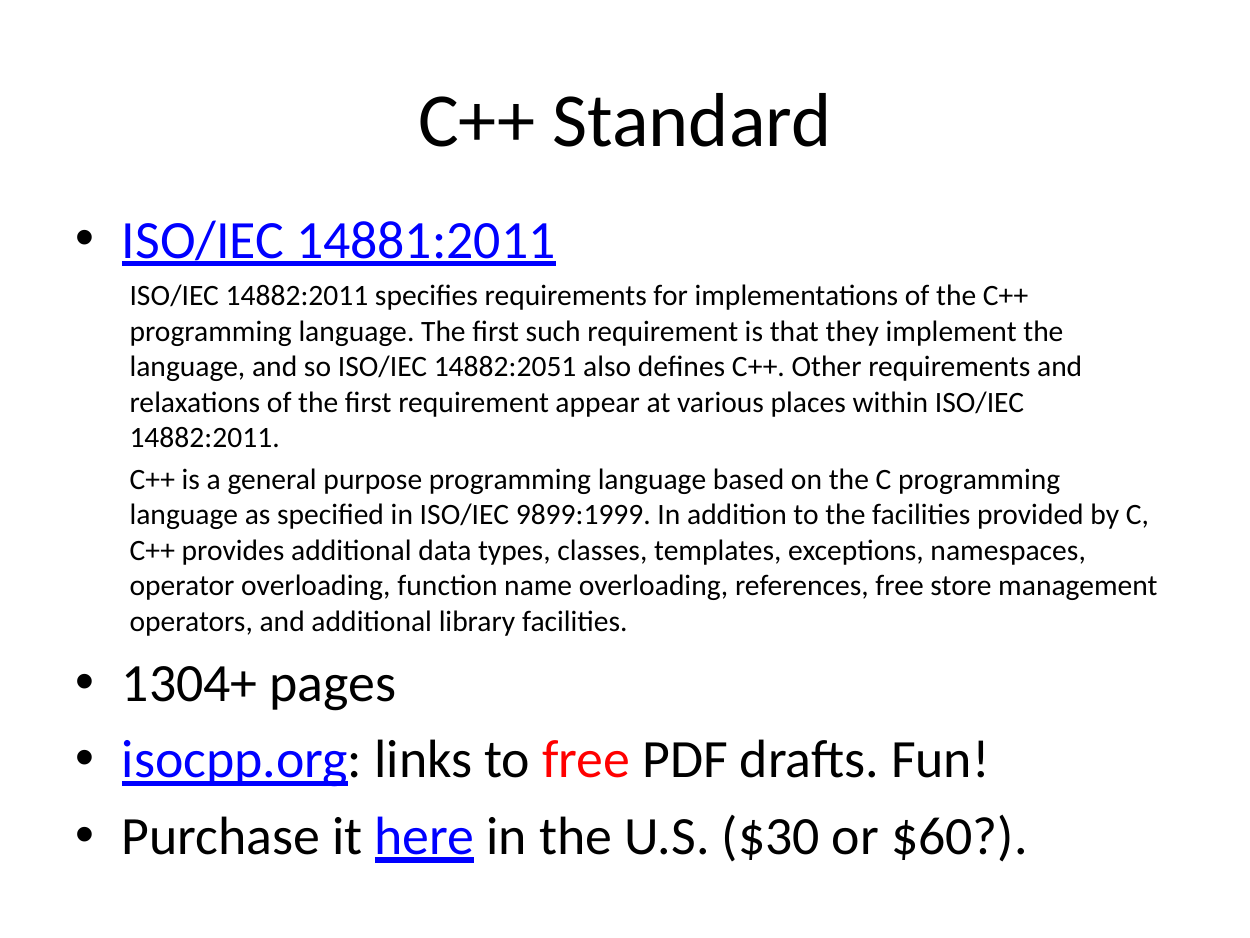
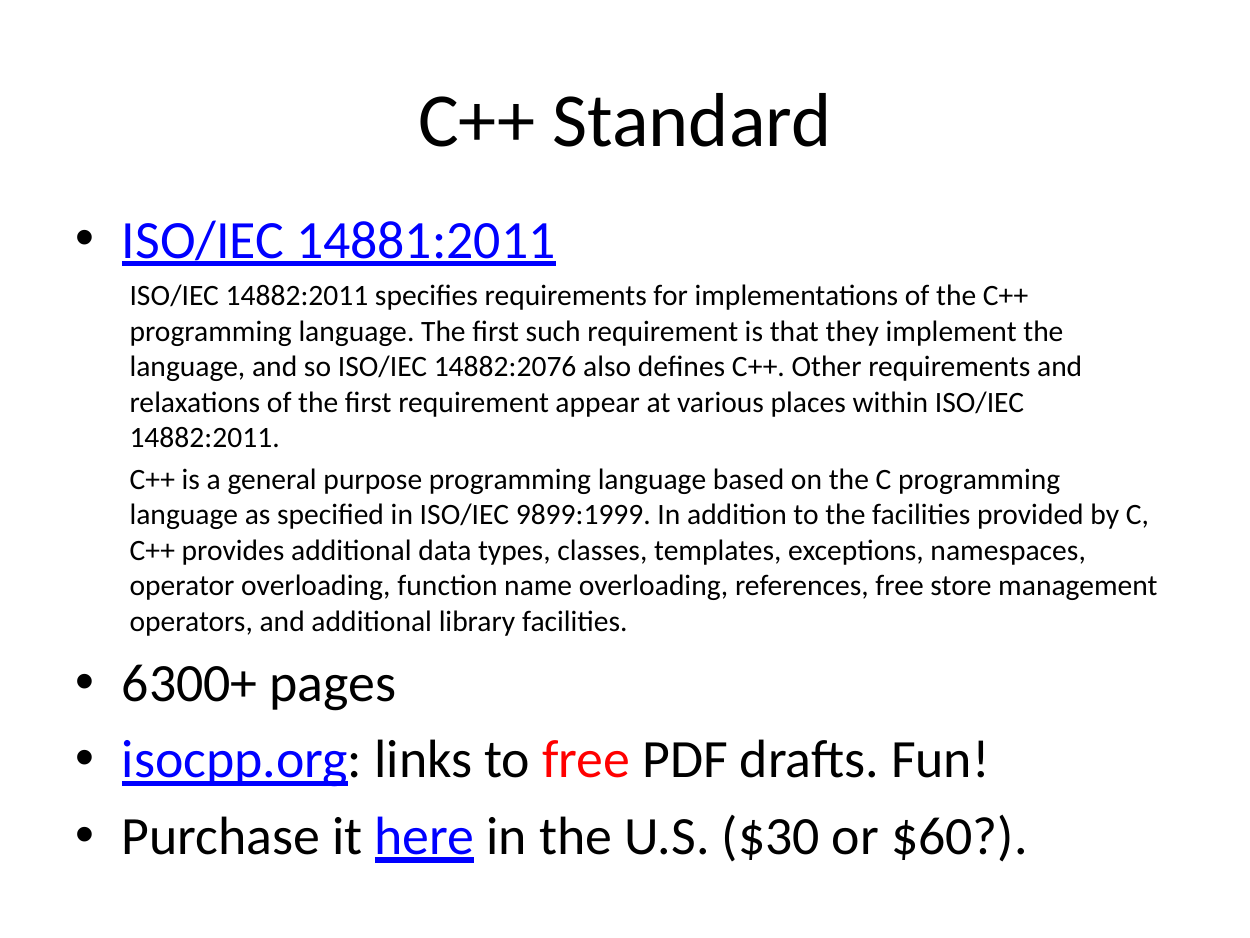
14882:2051: 14882:2051 -> 14882:2076 (505, 367)
1304+: 1304+ -> 6300+ (190, 684)
